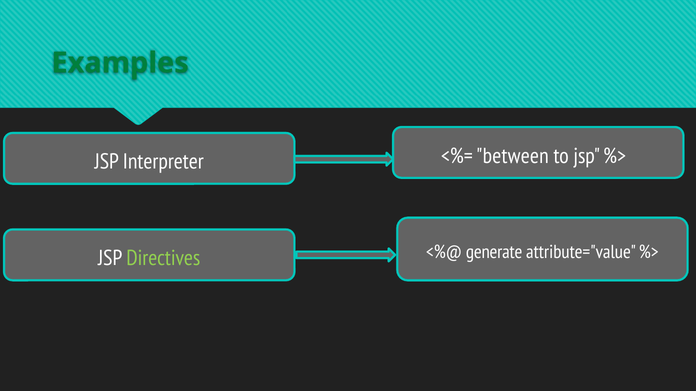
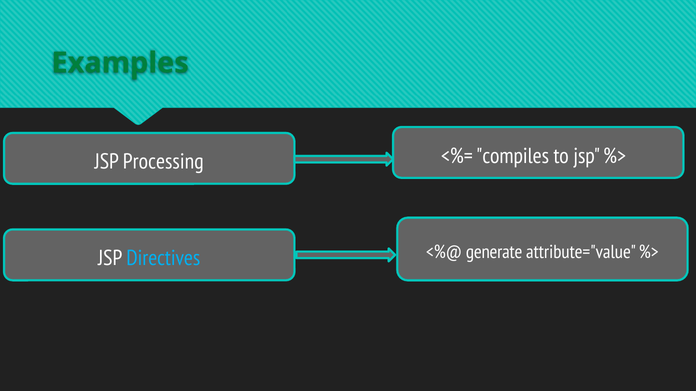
between: between -> compiles (513, 156)
Interpreter: Interpreter -> Processing (163, 162)
Directives colour: light green -> light blue (163, 259)
